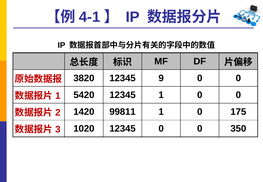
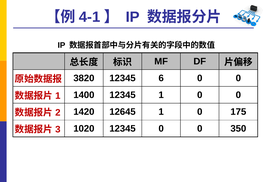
9: 9 -> 6 (161, 78)
5420: 5420 -> 1400 (84, 95)
99811: 99811 -> 12645 (123, 112)
